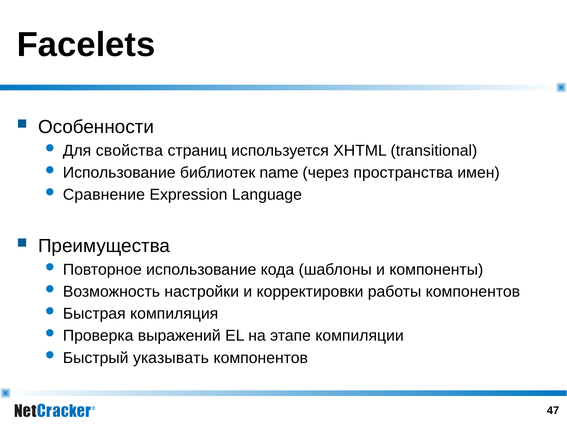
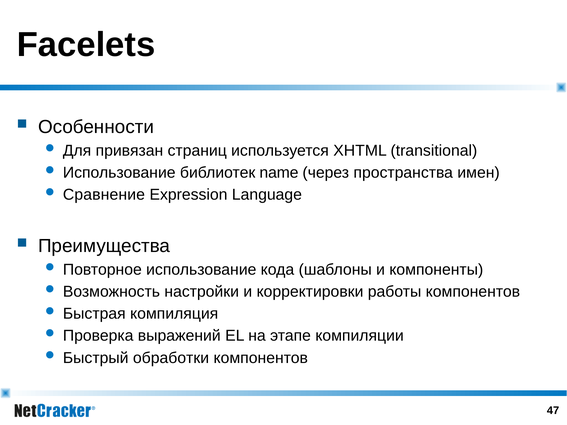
свойства: свойства -> привязан (129, 151)
указывать: указывать -> обработки (171, 358)
